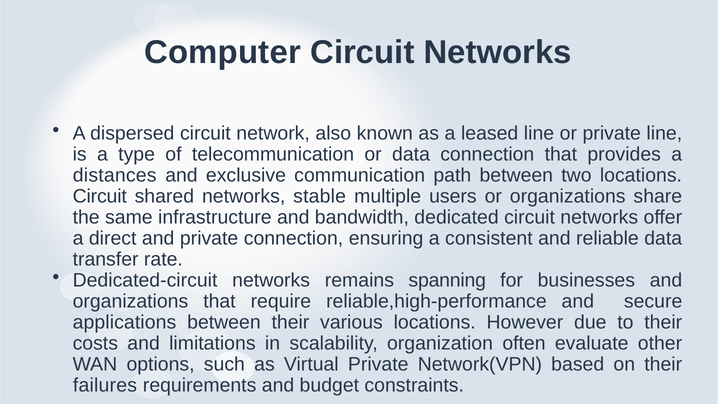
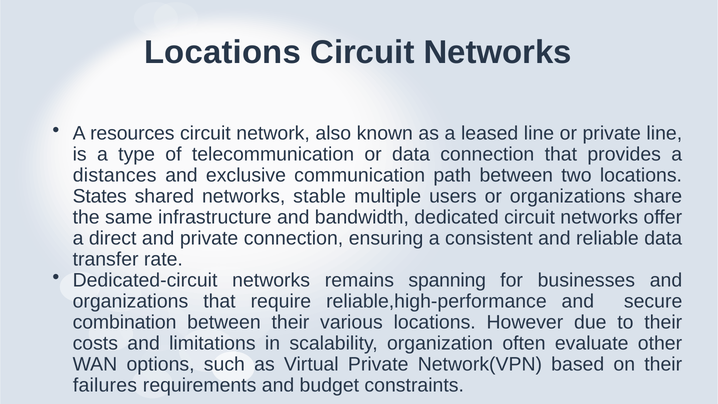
Computer: Computer -> Locations (222, 52)
dispersed: dispersed -> resources (132, 133)
Circuit: Circuit -> States (100, 196)
applications: applications -> combination (125, 322)
